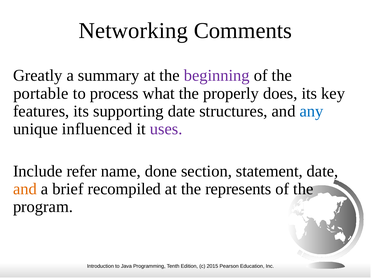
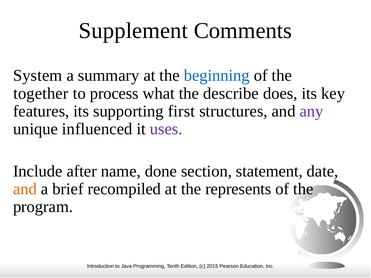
Networking: Networking -> Supplement (133, 31)
Greatly: Greatly -> System (38, 76)
beginning colour: purple -> blue (217, 76)
portable: portable -> together (41, 93)
properly: properly -> describe (231, 93)
supporting date: date -> first (181, 111)
any colour: blue -> purple (312, 111)
refer: refer -> after (82, 171)
